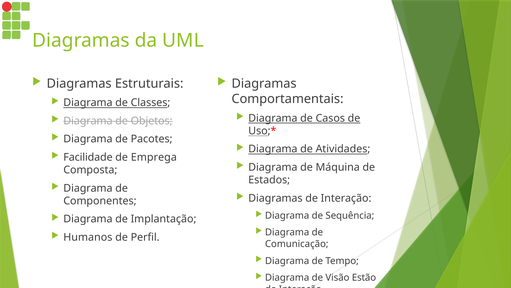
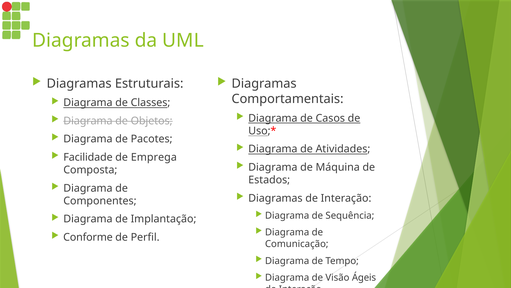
Humanos: Humanos -> Conforme (88, 237)
Estão: Estão -> Ágeis (364, 277)
